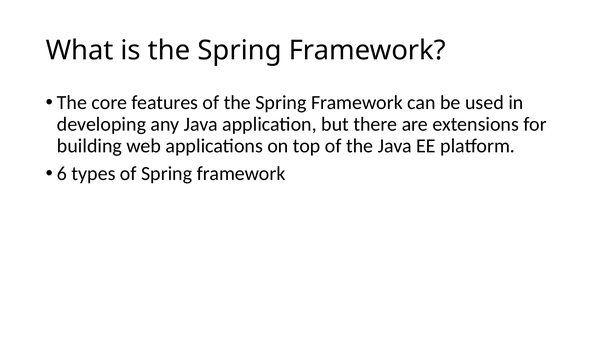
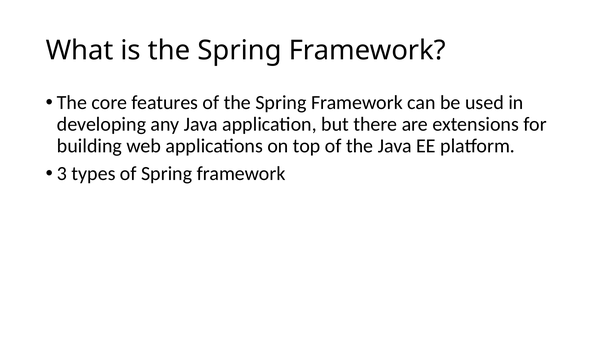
6: 6 -> 3 (62, 174)
